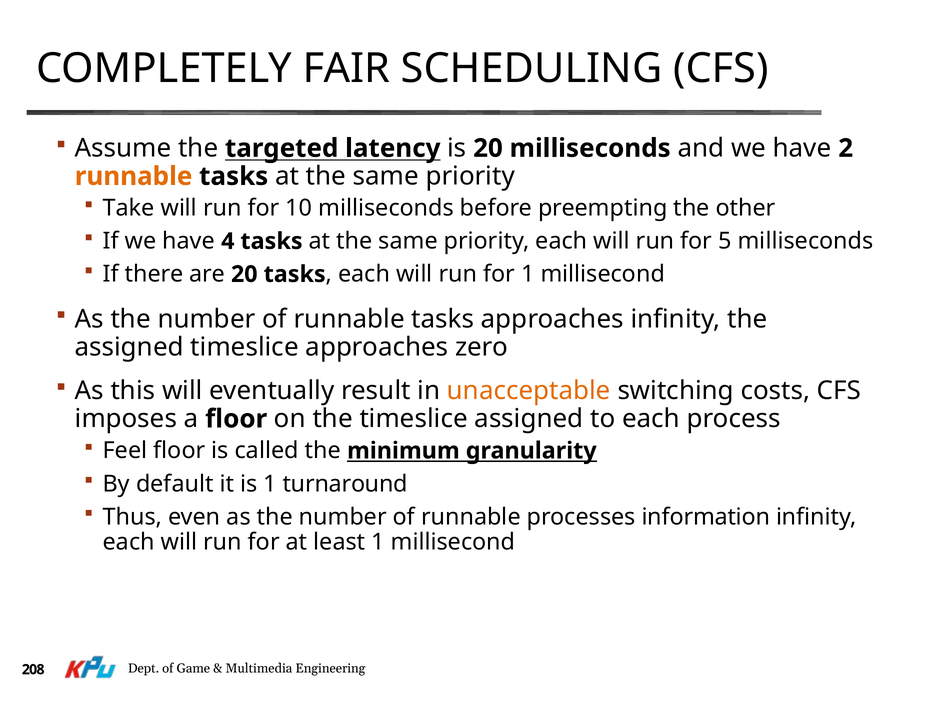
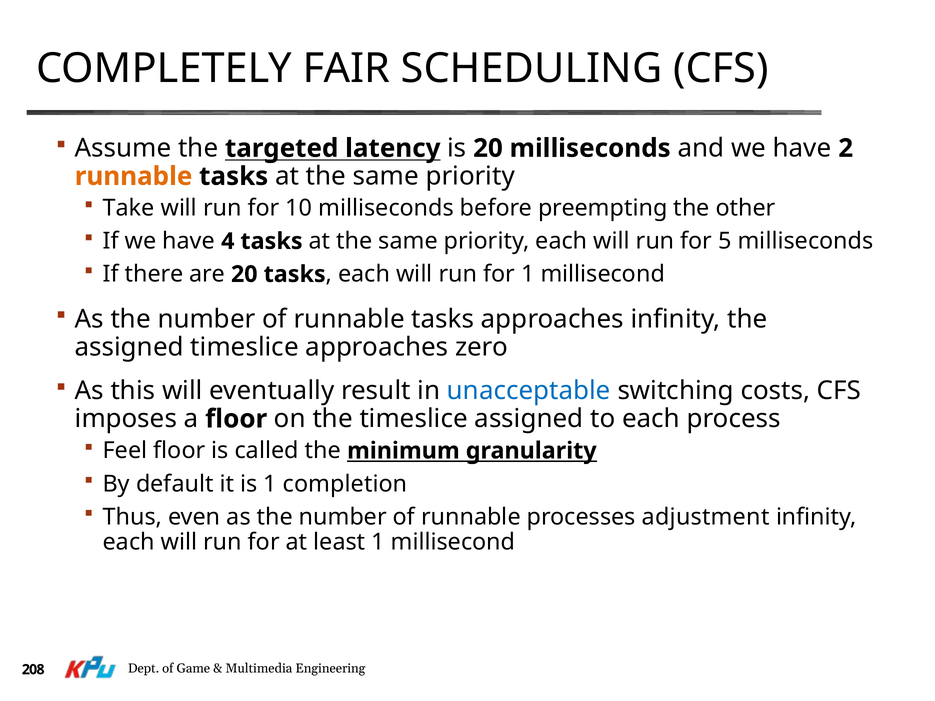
unacceptable colour: orange -> blue (529, 391)
turnaround: turnaround -> completion (345, 484)
information: information -> adjustment (706, 517)
